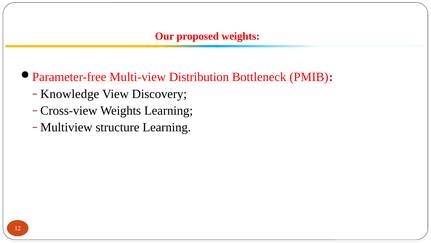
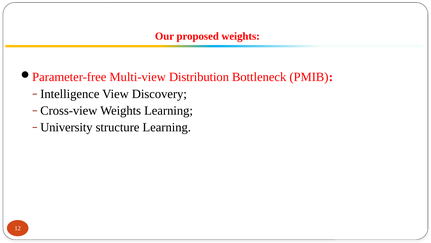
Knowledge: Knowledge -> Intelligence (70, 94)
Multiview: Multiview -> University (66, 127)
